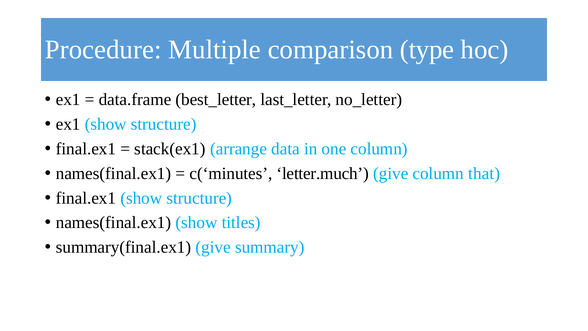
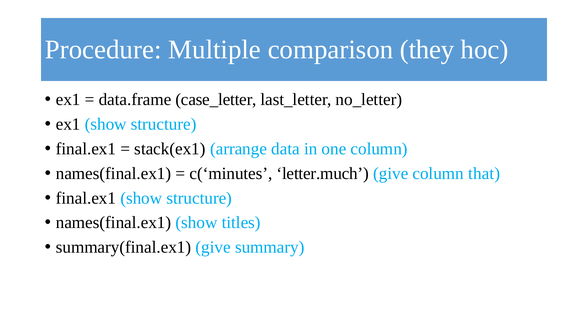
type: type -> they (427, 49)
best_letter: best_letter -> case_letter (216, 99)
